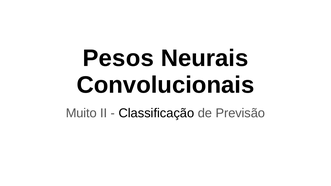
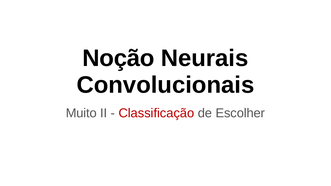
Pesos: Pesos -> Noção (118, 58)
Classificação colour: black -> red (156, 113)
Previsão: Previsão -> Escolher (240, 113)
